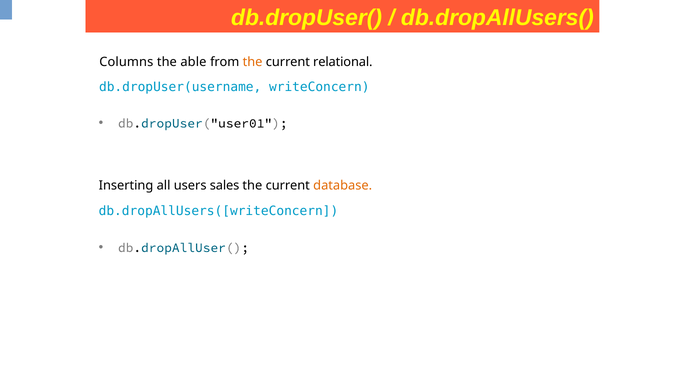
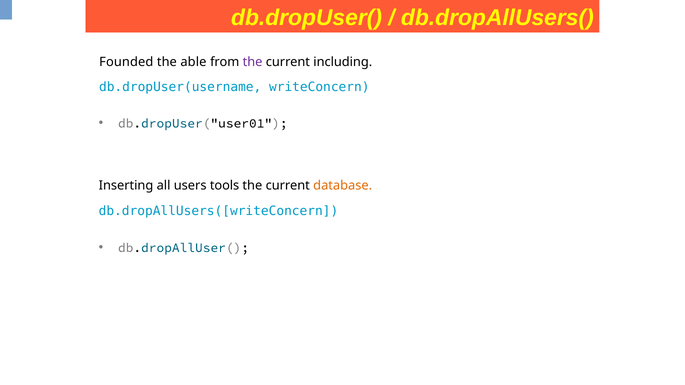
Columns: Columns -> Founded (126, 62)
the colour: orange -> purple (253, 62)
relational: relational -> including (343, 62)
sales: sales -> tools (225, 186)
